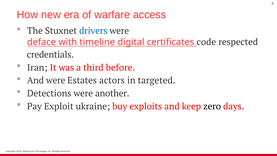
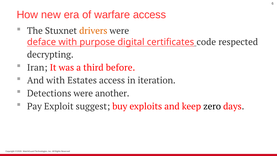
drivers colour: blue -> orange (93, 31)
timeline: timeline -> purpose (97, 42)
credentials: credentials -> decrypting (50, 55)
And were: were -> with (56, 80)
Estates actors: actors -> access (112, 80)
targeted: targeted -> iteration (157, 80)
ukraine: ukraine -> suggest (93, 106)
